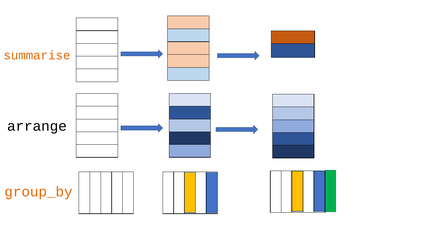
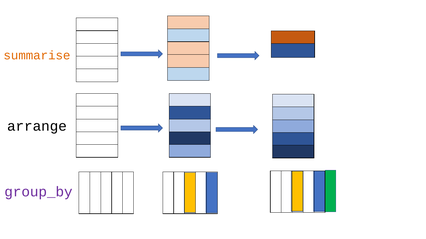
group_by colour: orange -> purple (38, 192)
